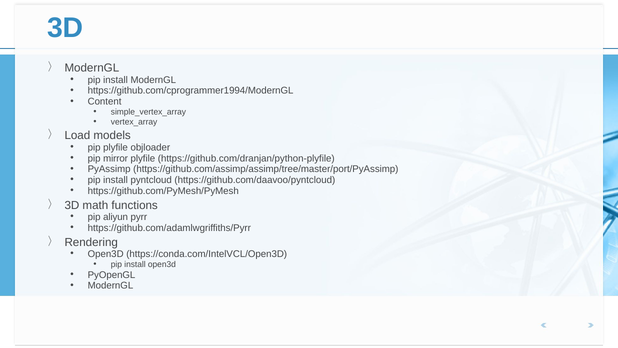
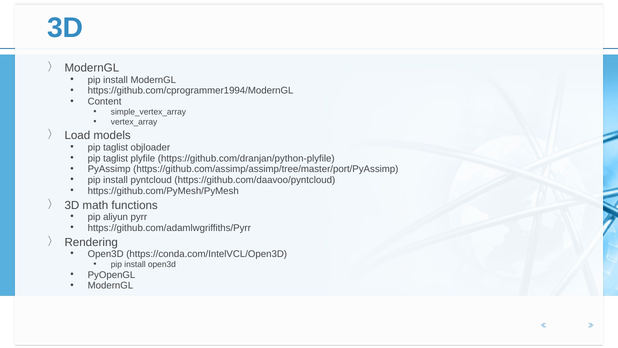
plyfile: plyfile -> taglist (116, 147)
mirror: mirror -> taglist (116, 158)
